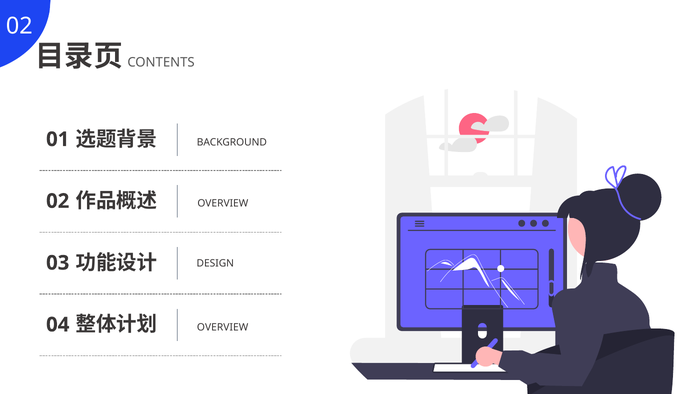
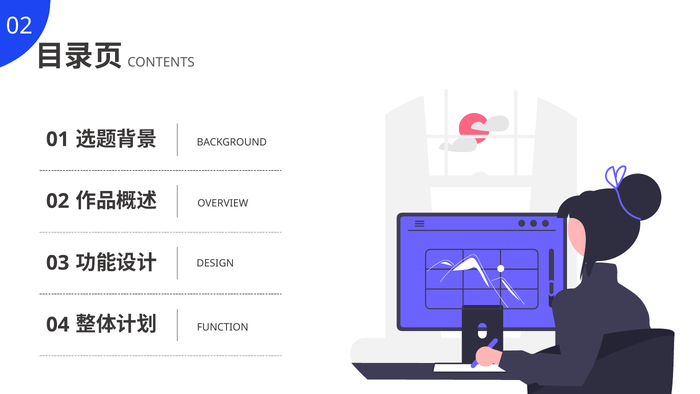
OVERVIEW: OVERVIEW -> FUNCTION (223, 327)
